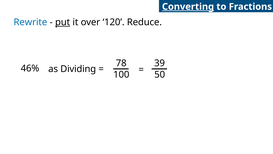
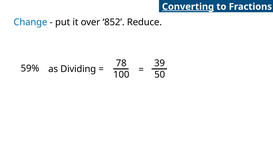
Rewrite: Rewrite -> Change (30, 22)
put underline: present -> none (63, 22)
120: 120 -> 852 (114, 22)
46%: 46% -> 59% (30, 68)
